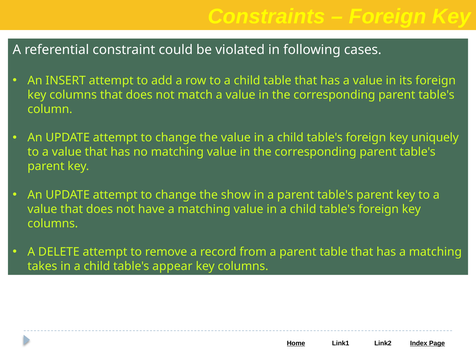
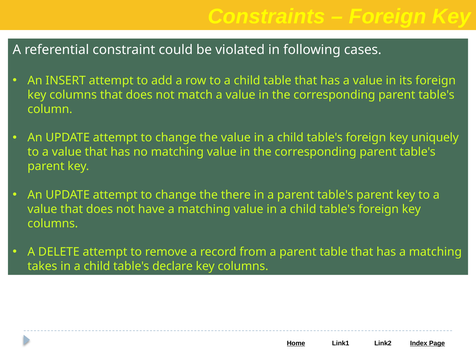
show: show -> there (236, 195)
appear: appear -> declare (173, 266)
